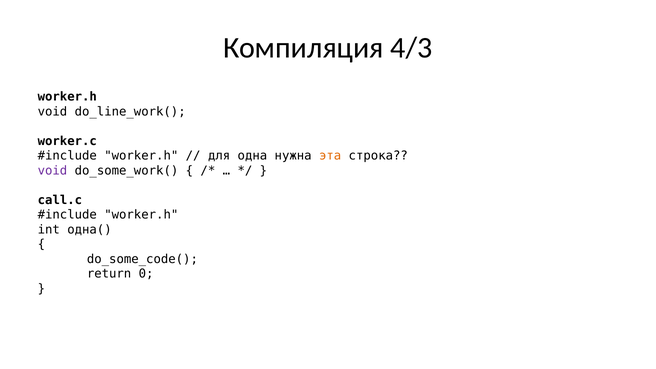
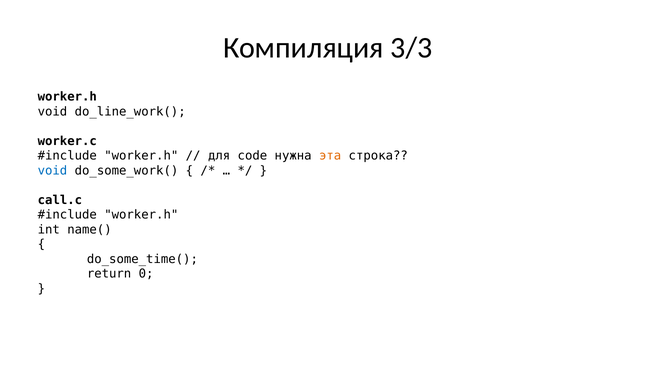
4/3: 4/3 -> 3/3 (411, 48)
одна: одна -> code (252, 156)
void colour: purple -> blue (52, 171)
одна(: одна( -> name( (89, 230)
do_some_code(: do_some_code( -> do_some_time( (142, 259)
